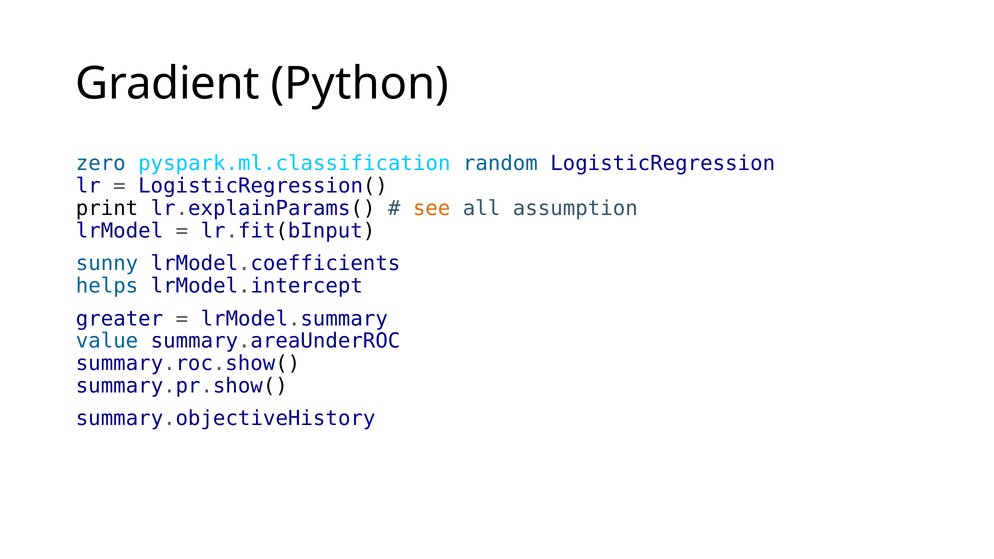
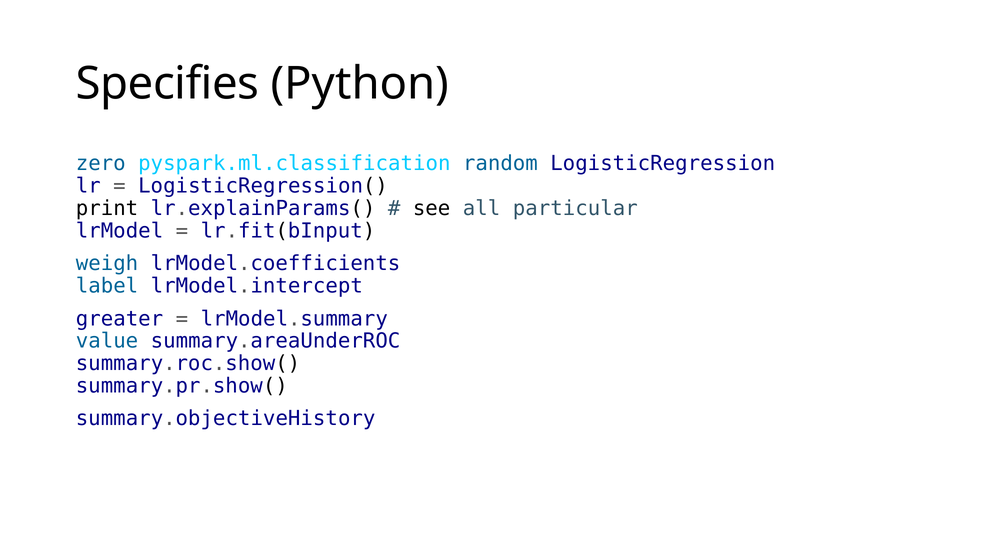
Gradient: Gradient -> Specifies (168, 83)
see colour: orange -> black (432, 208)
assumption: assumption -> particular (575, 208)
sunny: sunny -> weigh (107, 264)
helps: helps -> label (107, 286)
